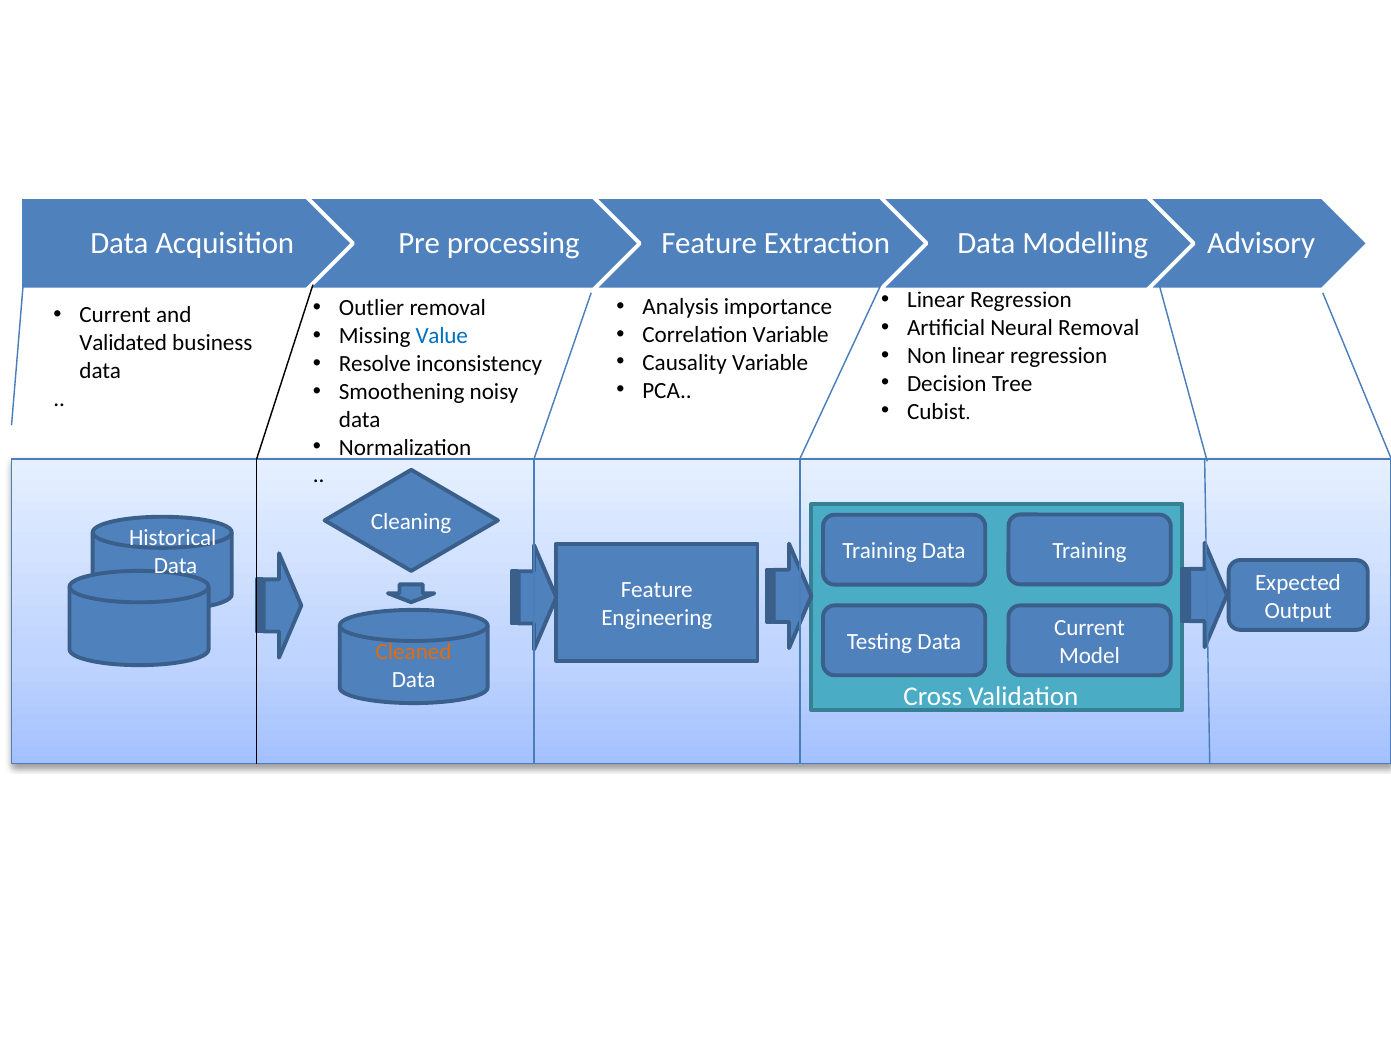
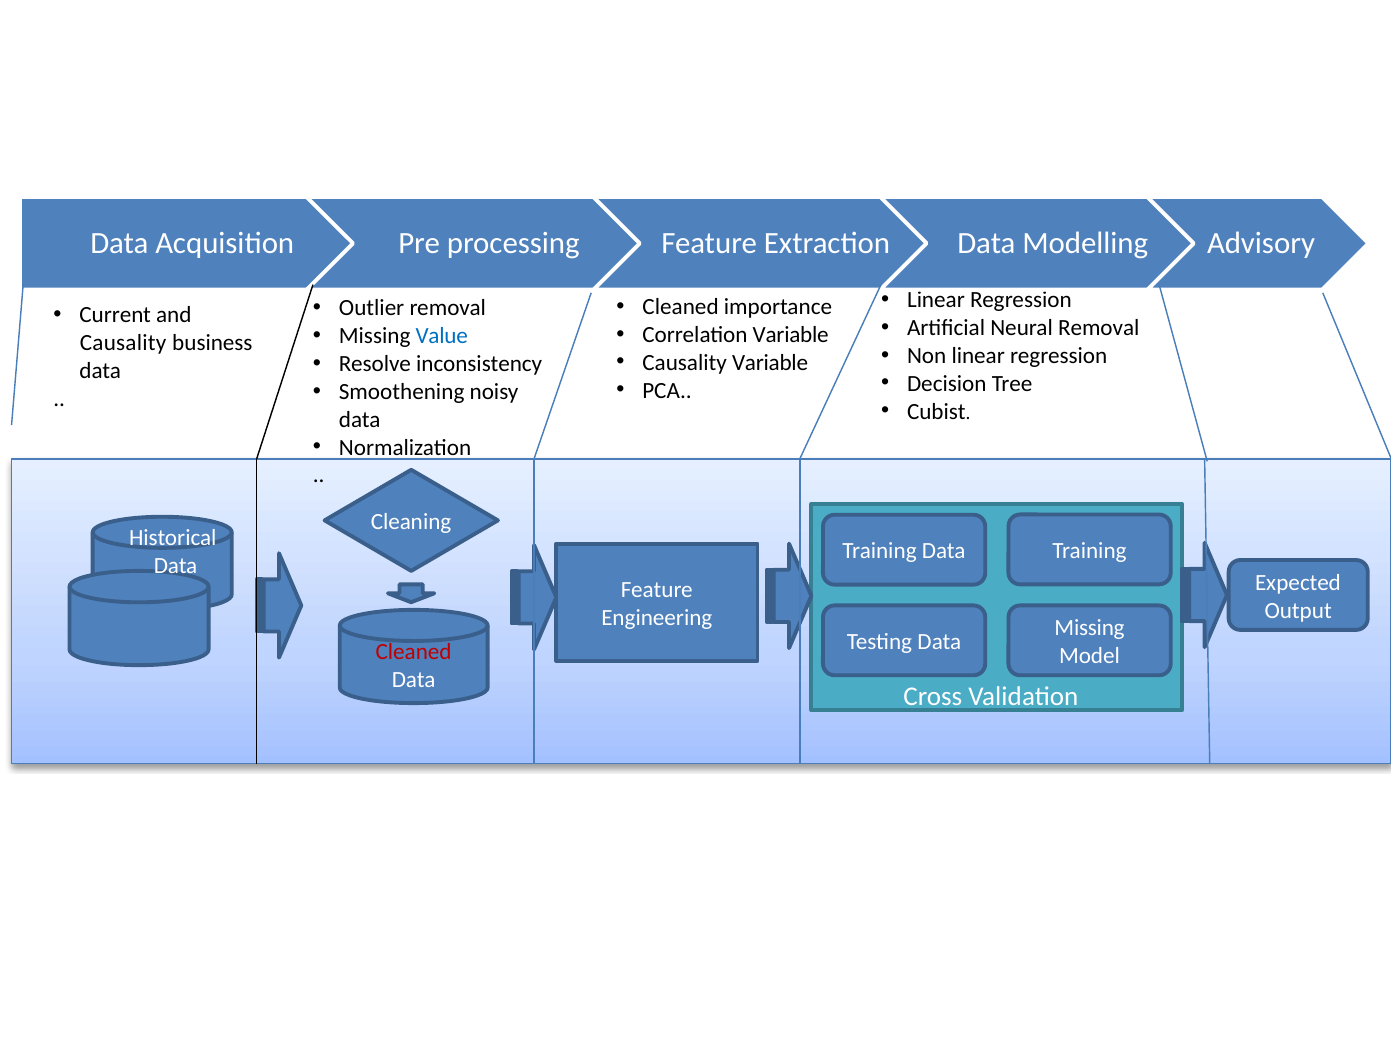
Analysis: Analysis -> Cleaned (681, 307)
Validated: Validated -> Causality (123, 343)
Current: Current -> Missing (1090, 628)
Cleaned colour: orange -> red (414, 652)
